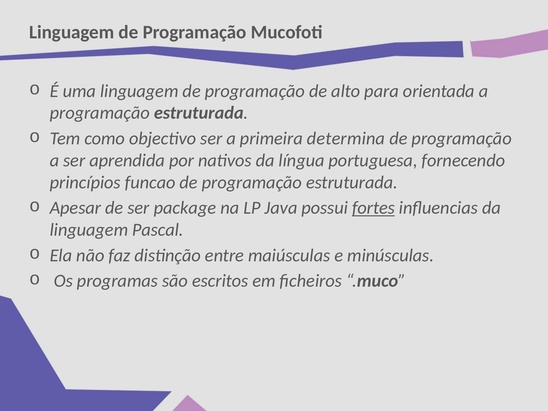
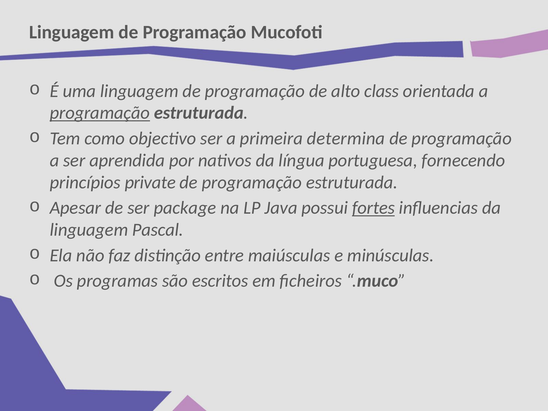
para: para -> class (382, 91)
programação underline: none -> present (100, 113)
funcao: funcao -> private (150, 182)
